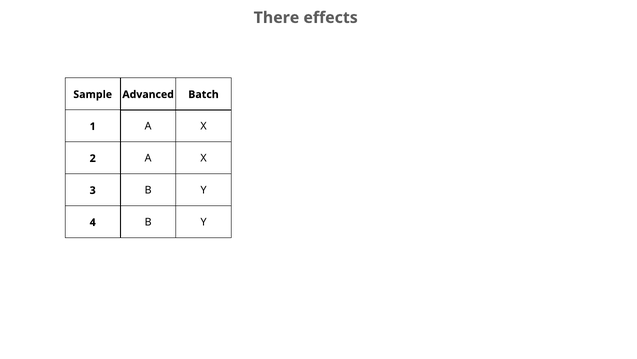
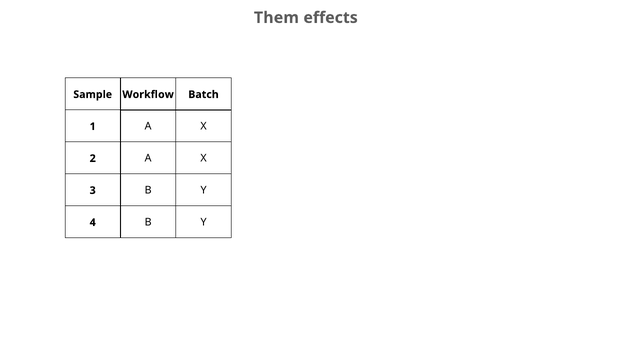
There: There -> Them (276, 18)
Advanced: Advanced -> Workflow (148, 94)
